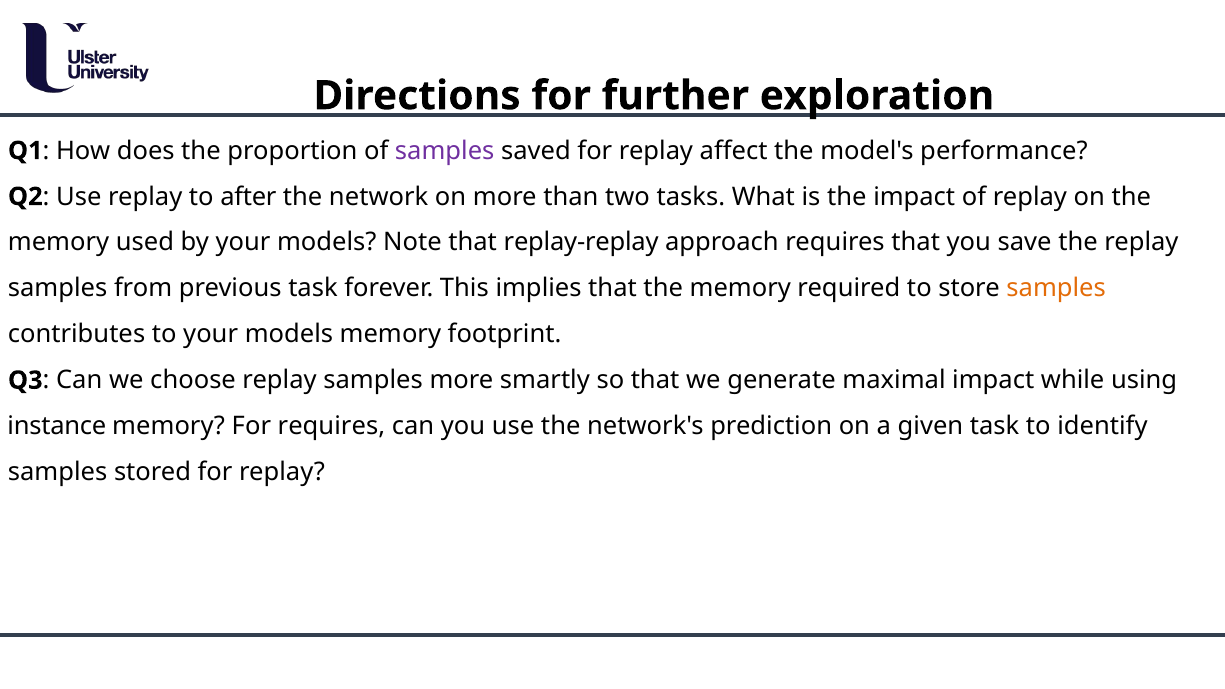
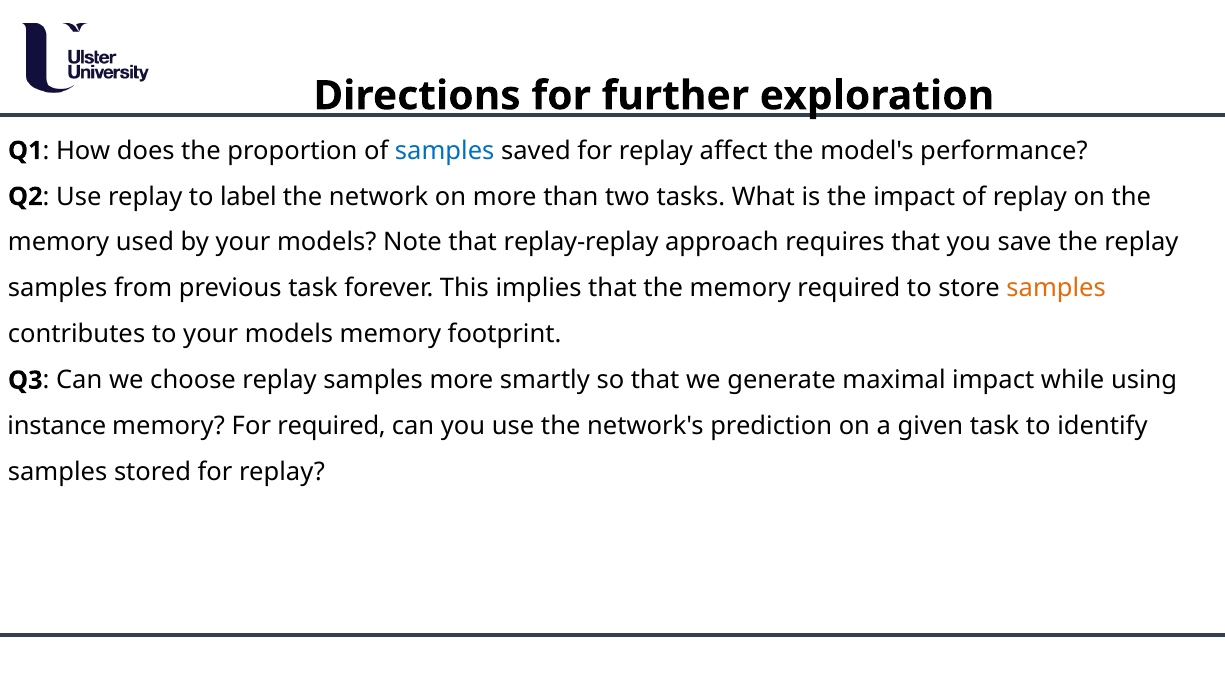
samples colour: purple -> blue (445, 151)
after: after -> label (248, 197)
For requires: requires -> required (332, 426)
